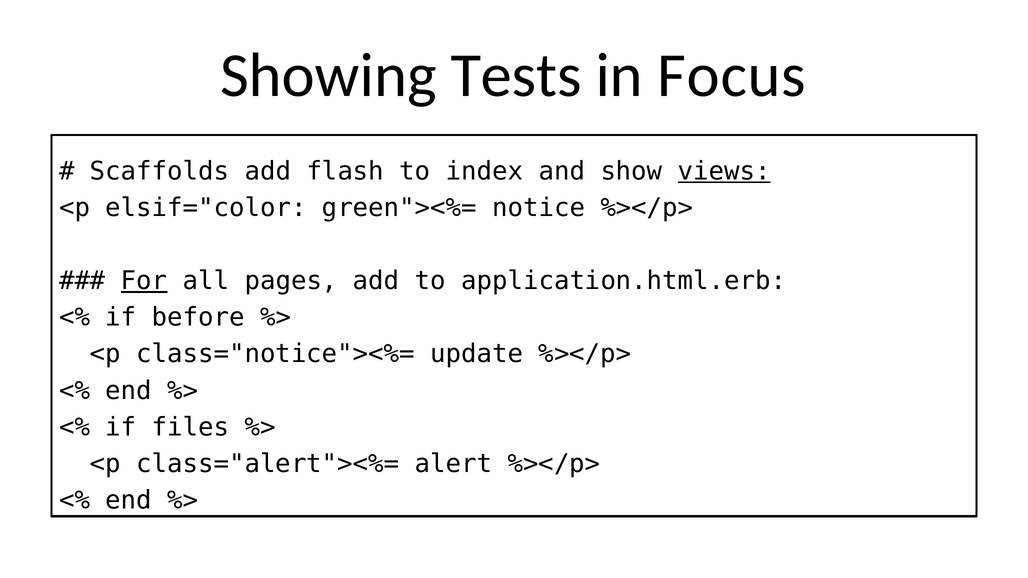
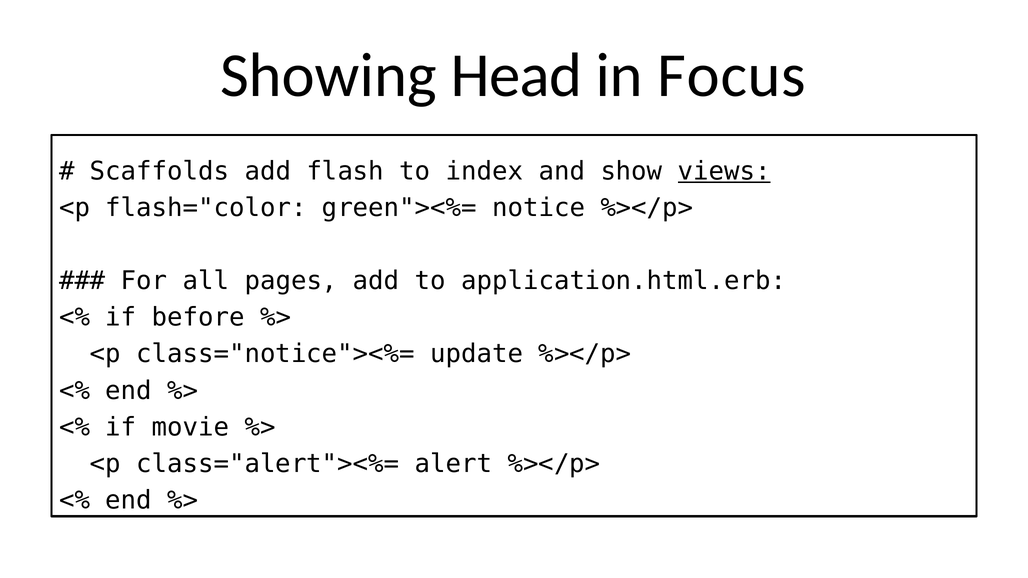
Tests: Tests -> Head (516, 76)
elsif="color: elsif="color -> flash="color (206, 208)
For underline: present -> none (144, 281)
files: files -> movie (191, 427)
